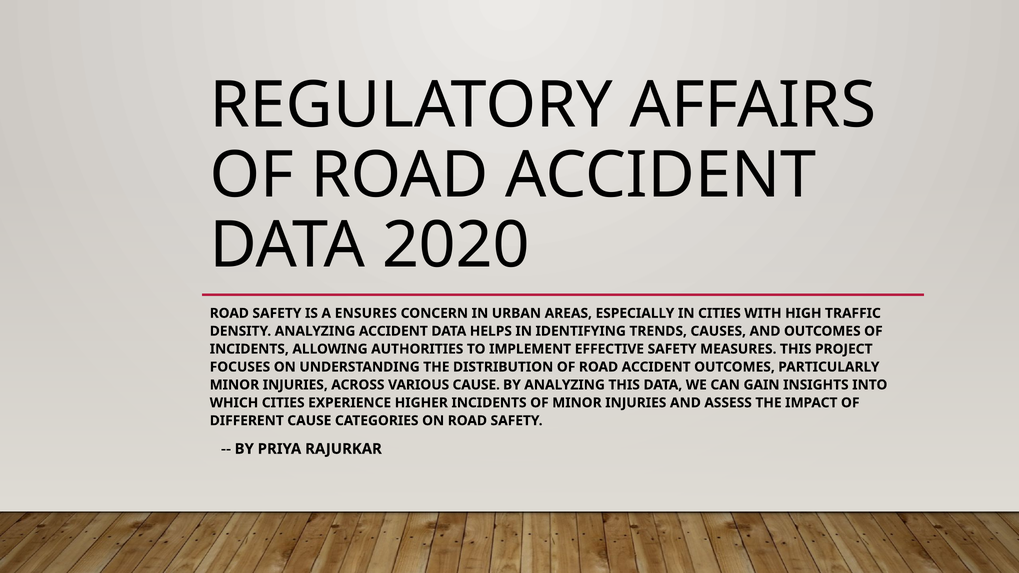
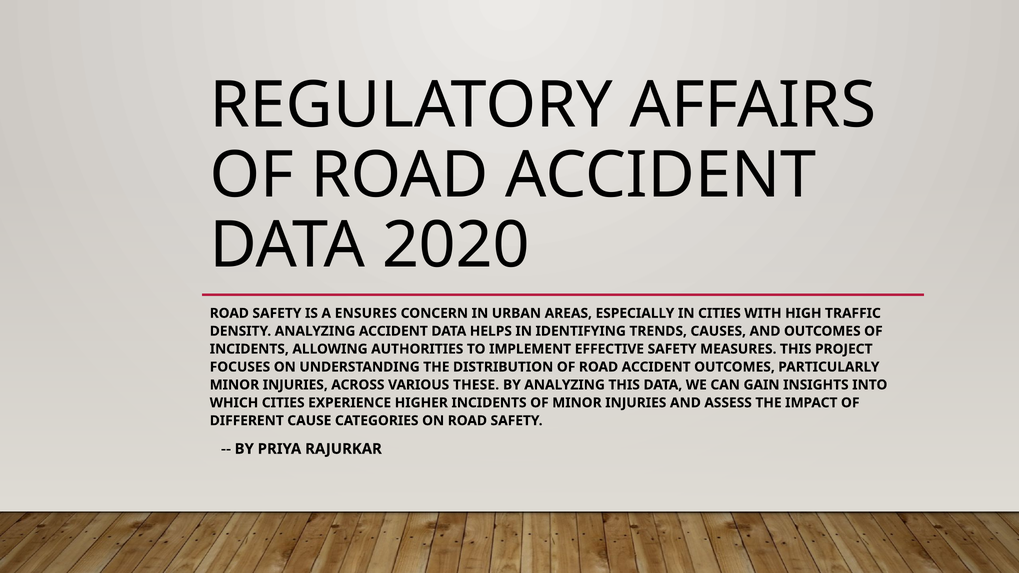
VARIOUS CAUSE: CAUSE -> THESE (476, 385)
